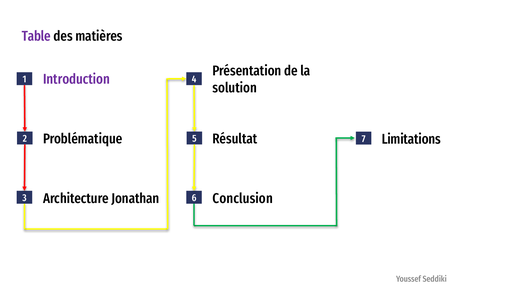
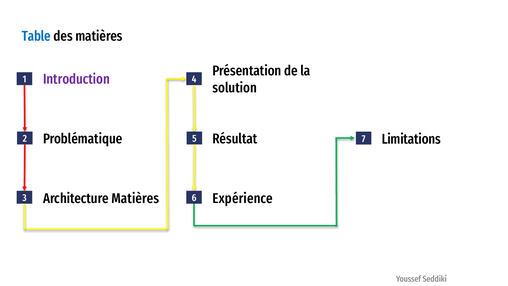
Table colour: purple -> blue (36, 36)
Architecture Jonathan: Jonathan -> Matières (135, 198)
Conclusion: Conclusion -> Expérience (243, 198)
